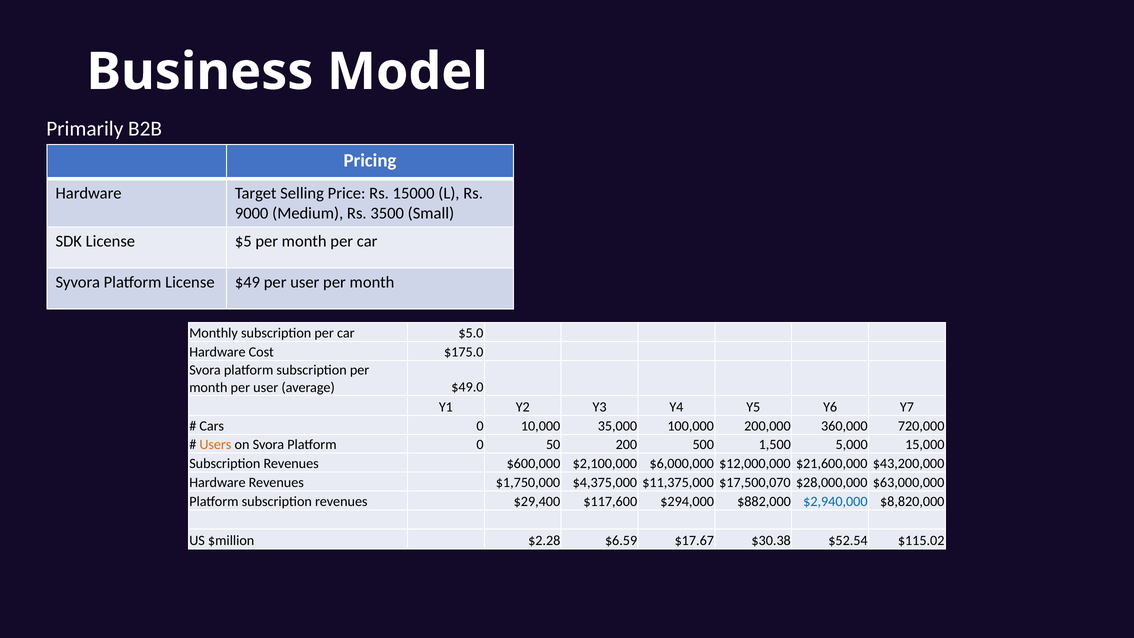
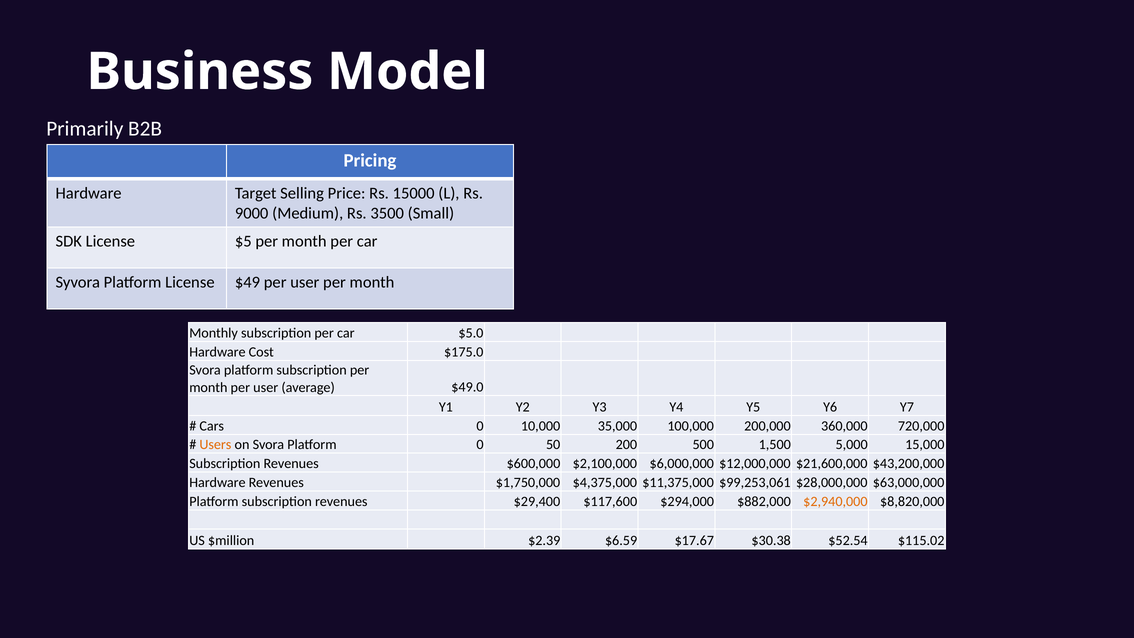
$17,500,070: $17,500,070 -> $99,253,061 (755, 482)
$2,940,000 colour: blue -> orange (835, 501)
$2.28: $2.28 -> $2.39 (544, 540)
